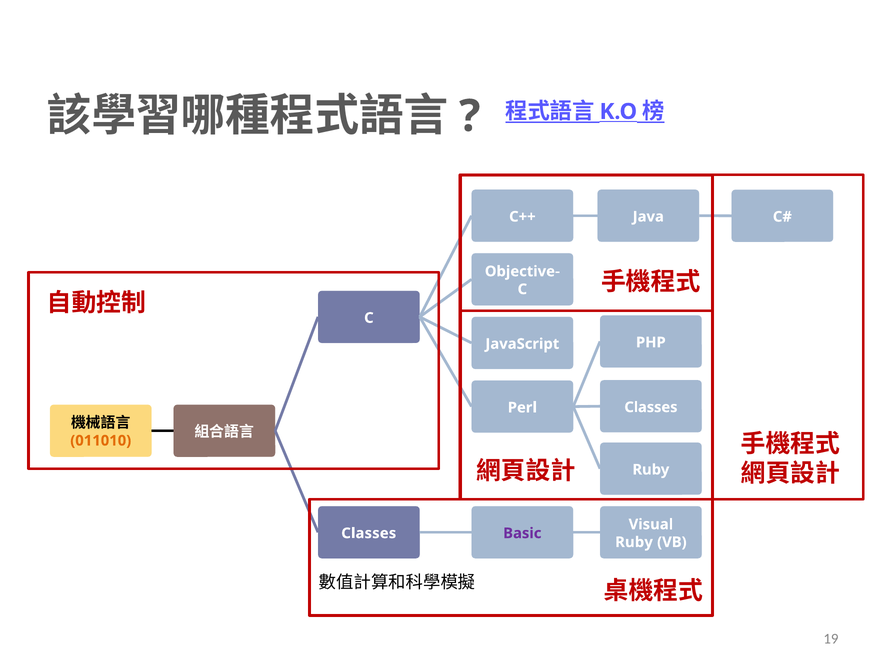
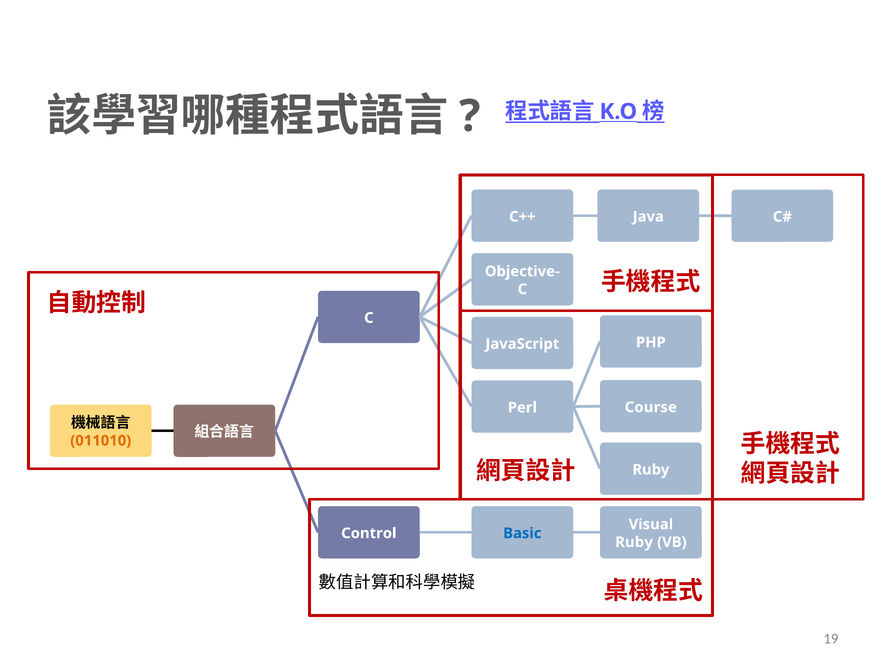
Classes: Classes -> Course (651, 407)
Classes: Classes -> Control (369, 533)
Basic colour: purple -> blue (522, 533)
